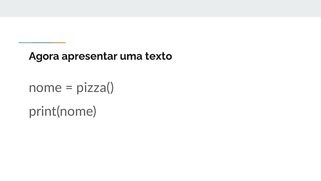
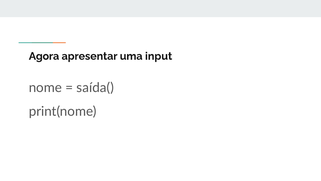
texto: texto -> input (159, 56)
pizza(: pizza( -> saída( (95, 87)
